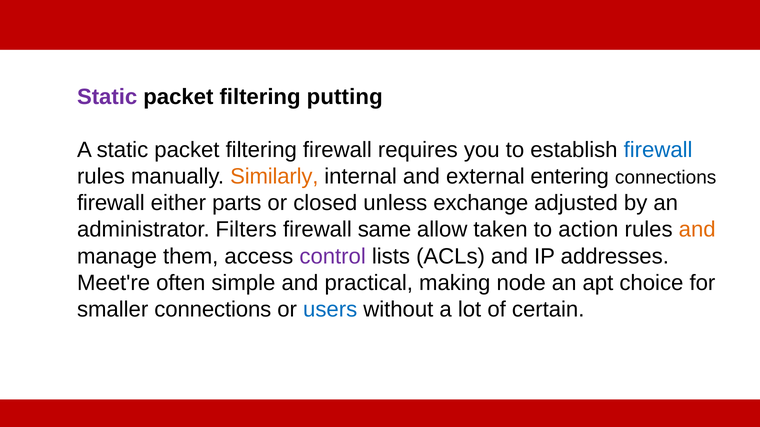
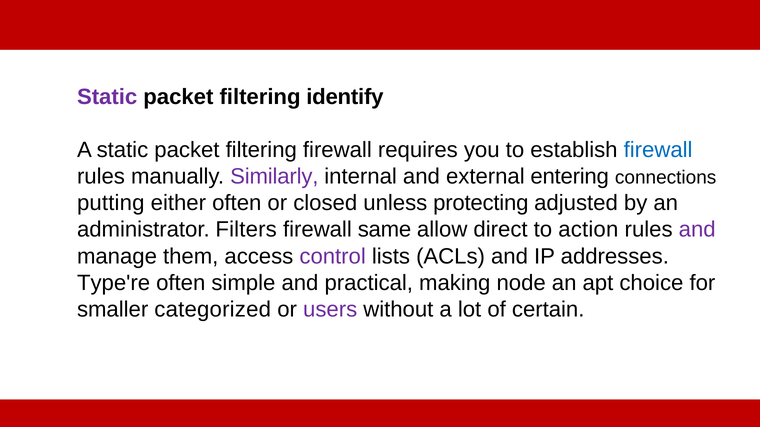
putting: putting -> identify (345, 97)
Similarly colour: orange -> purple (274, 177)
firewall: firewall -> putting (111, 203)
either parts: parts -> often (237, 203)
exchange: exchange -> protecting (481, 203)
taken: taken -> direct (501, 230)
and colour: orange -> purple (697, 230)
Meet're: Meet're -> Type're (114, 283)
smaller connections: connections -> categorized (213, 310)
users colour: blue -> purple (330, 310)
